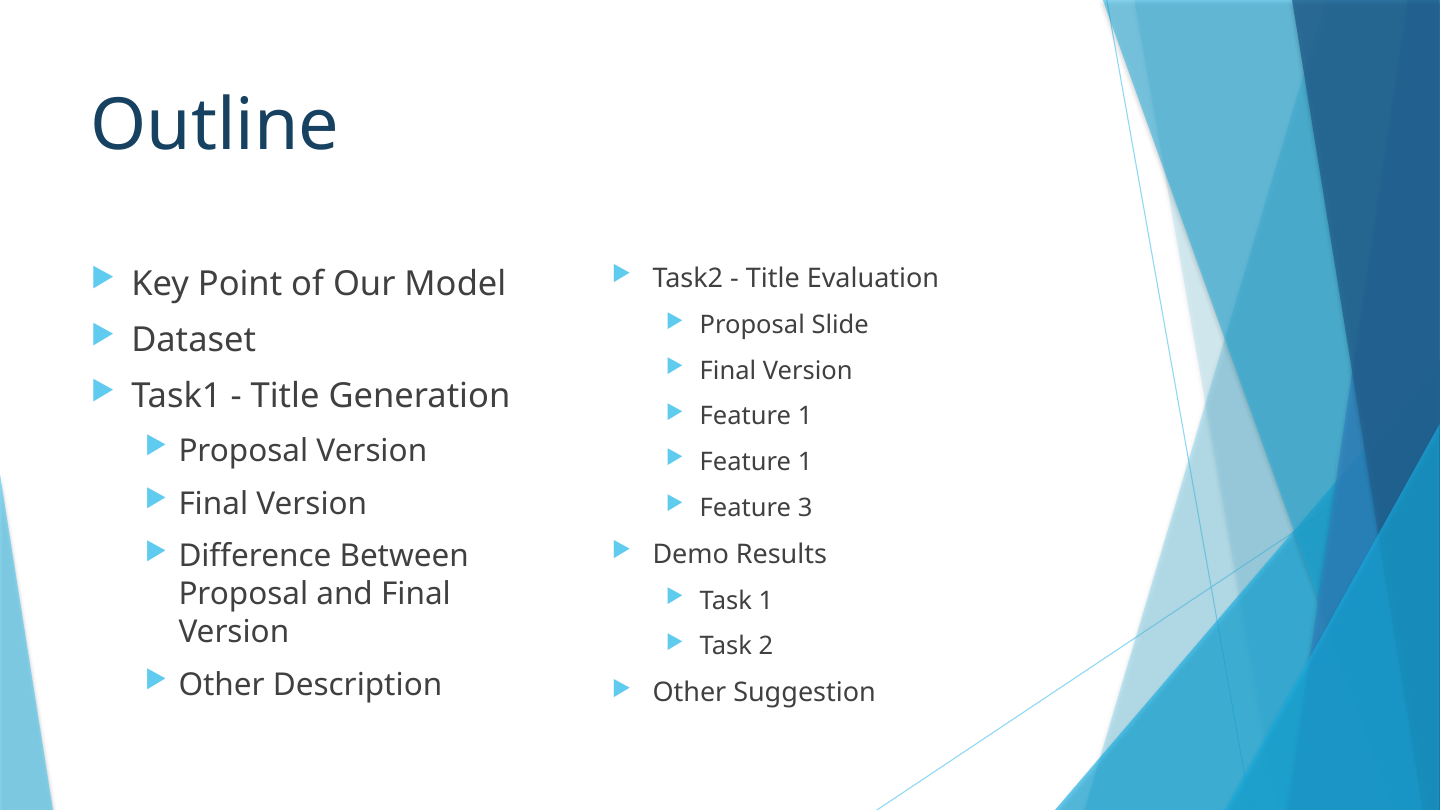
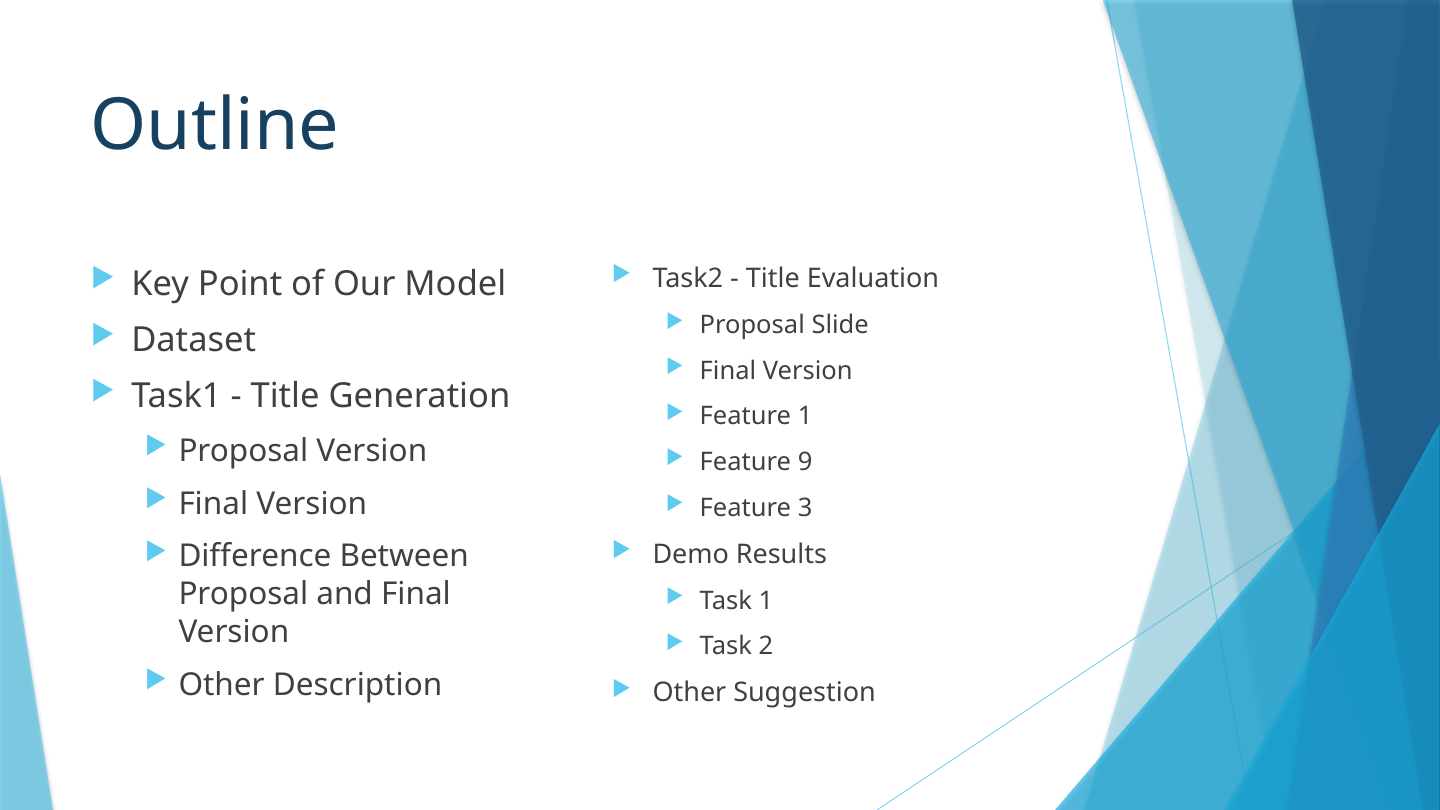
1: 1 -> 9 (805, 462)
